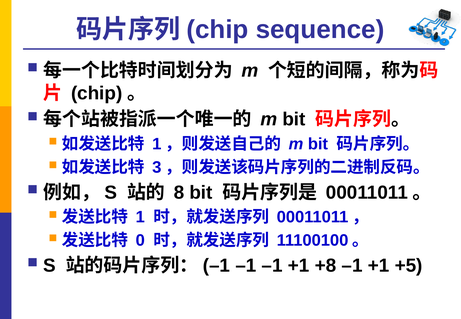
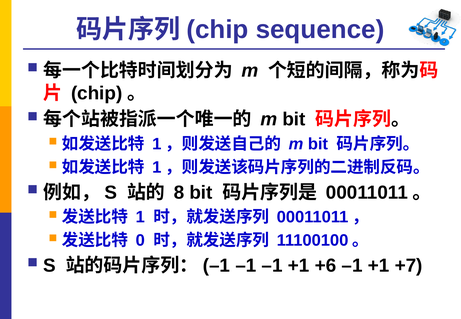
3: 3 -> 1 (157, 168)
+8: +8 -> +6 (326, 266)
+5: +5 -> +7 (409, 266)
